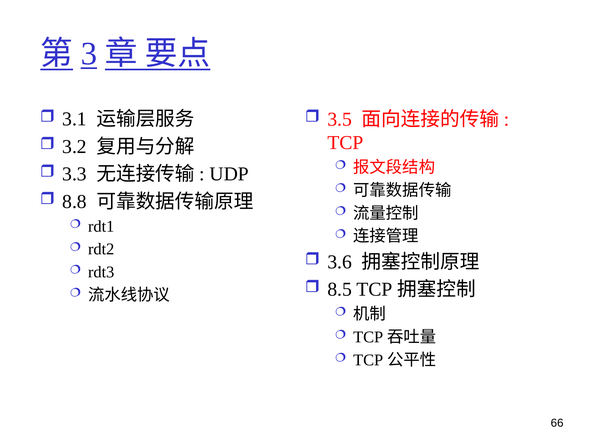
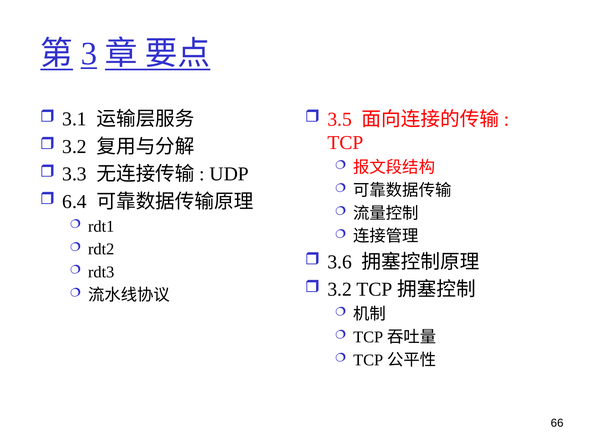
8.8: 8.8 -> 6.4 (75, 202)
8.5: 8.5 -> 3.2 (340, 289)
